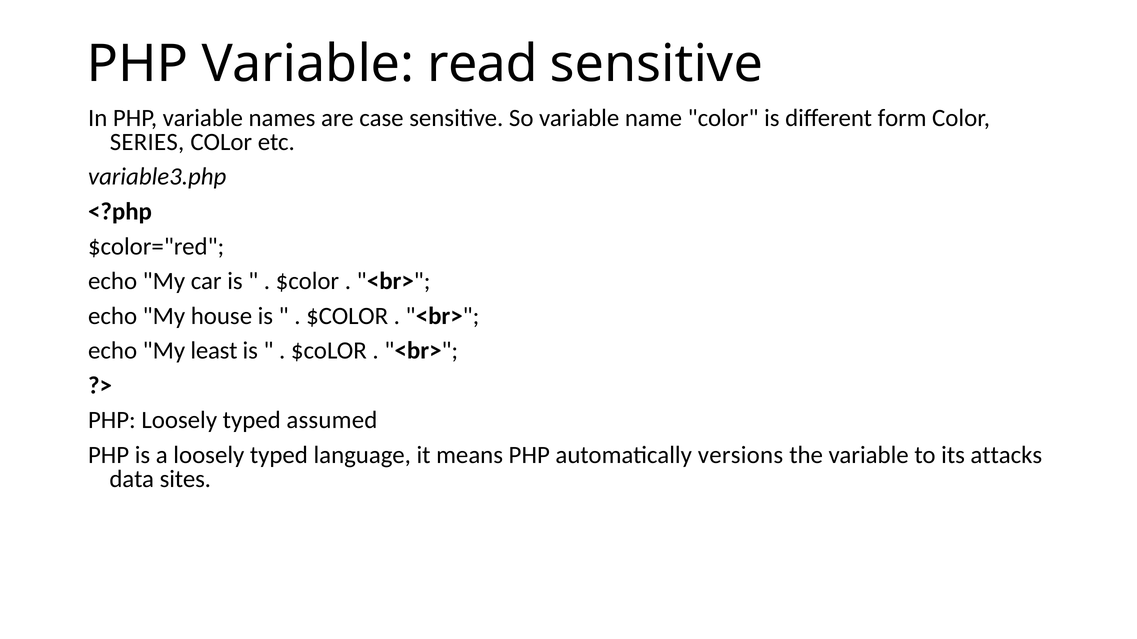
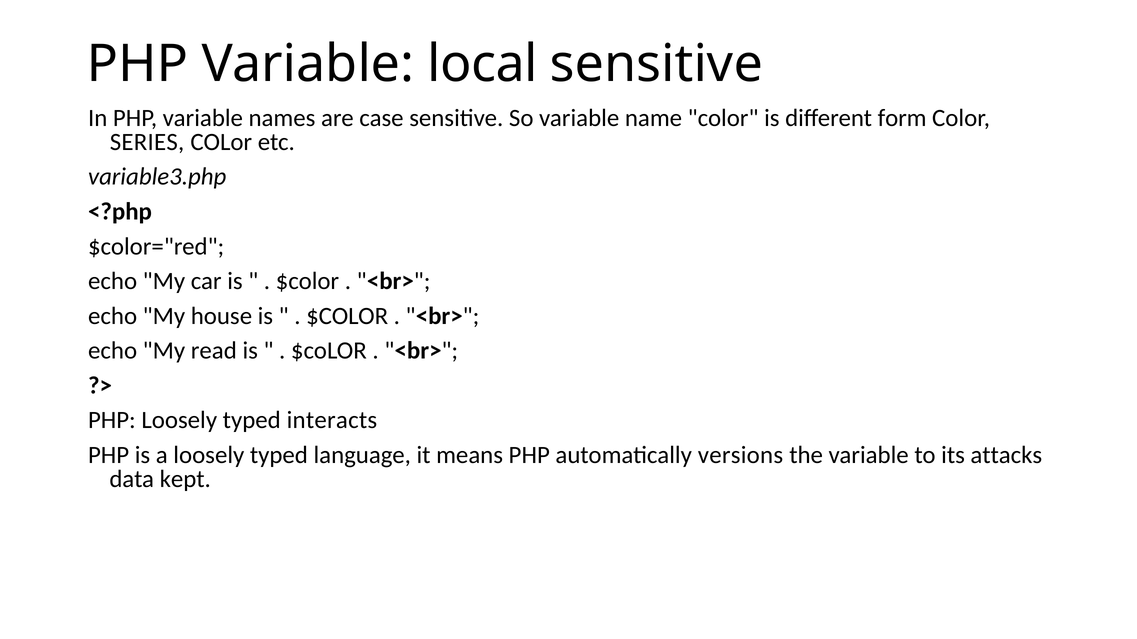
read: read -> local (482, 64)
least: least -> read (214, 351)
assumed: assumed -> interacts (332, 421)
sites: sites -> kept (185, 480)
